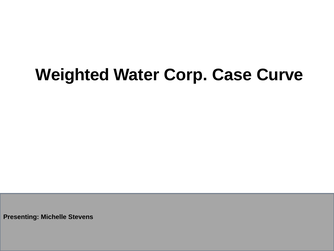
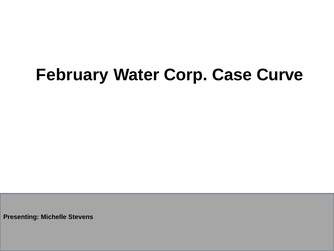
Weighted: Weighted -> February (72, 75)
